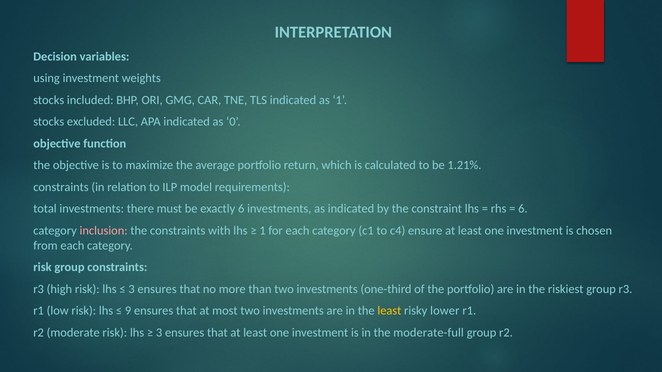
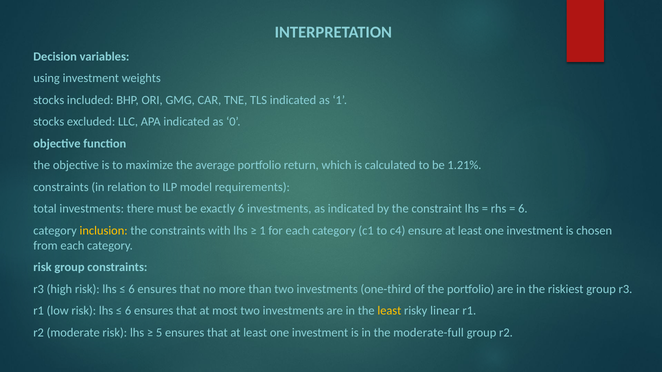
inclusion colour: pink -> yellow (104, 231)
3: 3 -> 6 (132, 289)
9: 9 -> 6 (128, 311)
lower: lower -> linear (445, 311)
3: 3 -> 5 (159, 333)
